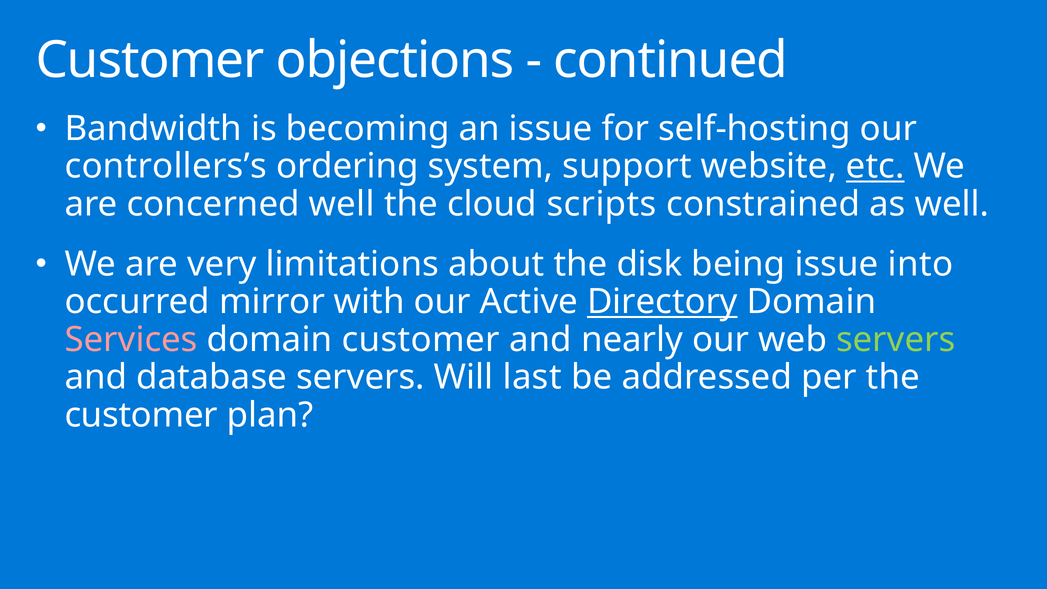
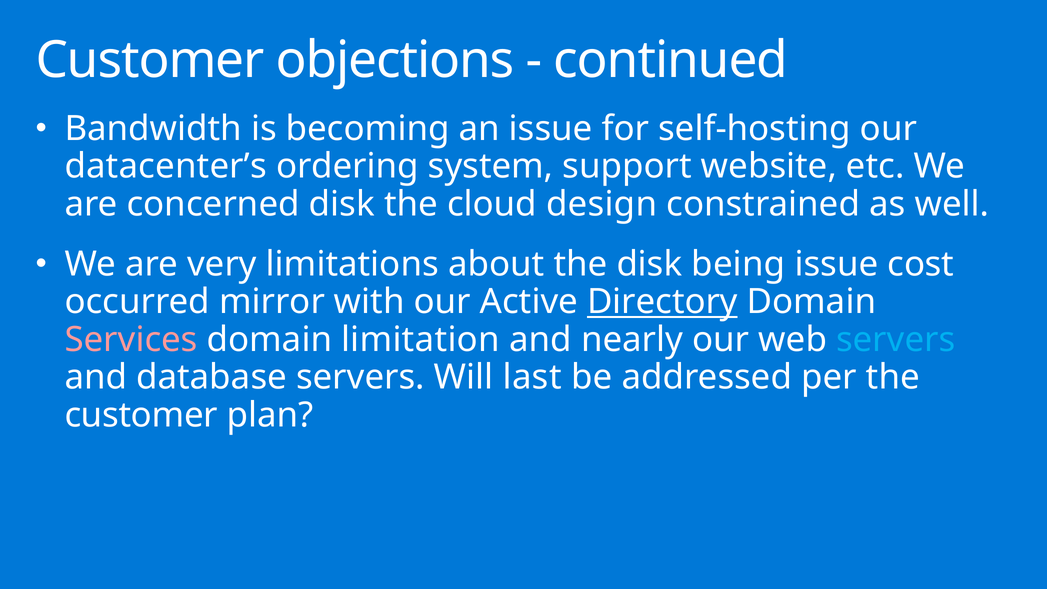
controllers’s: controllers’s -> datacenter’s (166, 166)
etc underline: present -> none (875, 166)
concerned well: well -> disk (342, 204)
scripts: scripts -> design (602, 204)
into: into -> cost (921, 264)
domain customer: customer -> limitation (421, 340)
servers colour: light green -> light blue (896, 340)
